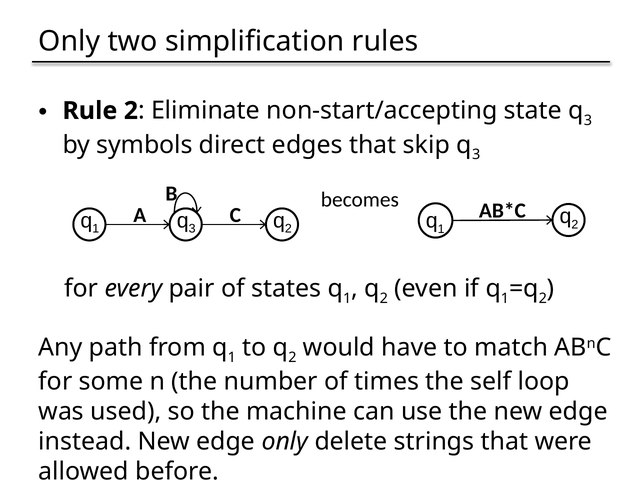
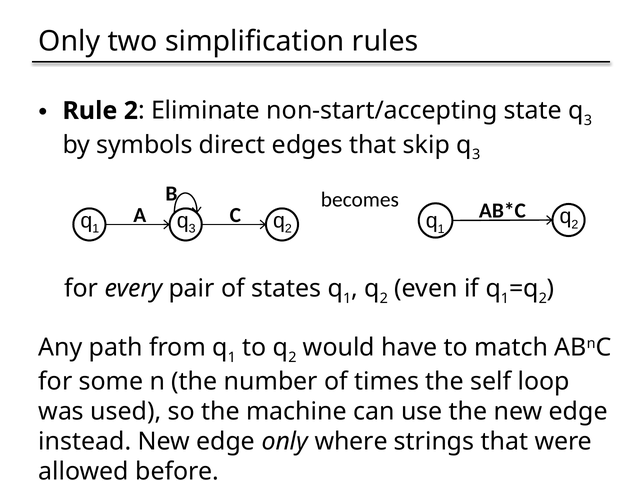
delete: delete -> where (351, 442)
